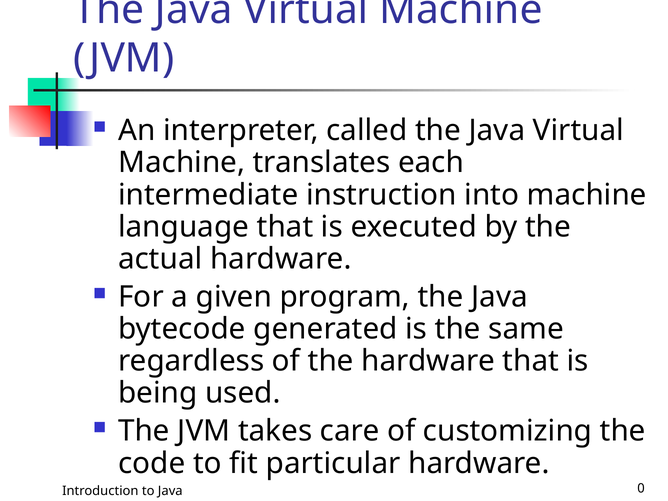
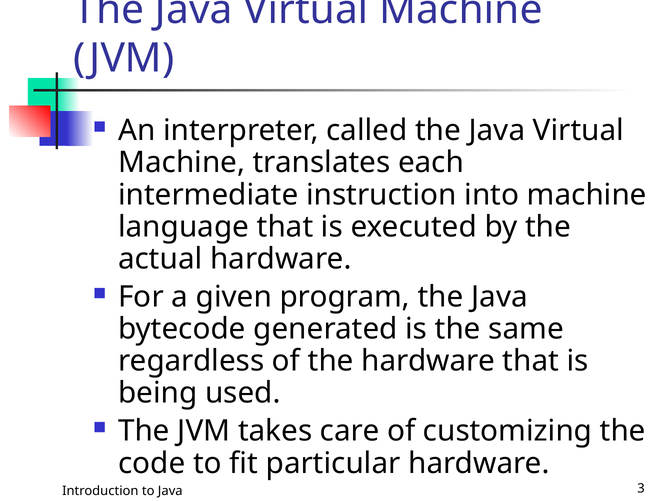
0: 0 -> 3 (641, 489)
